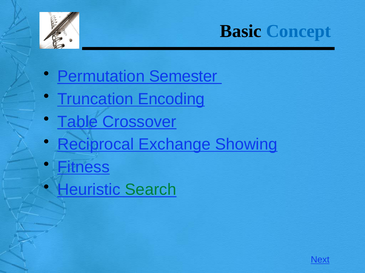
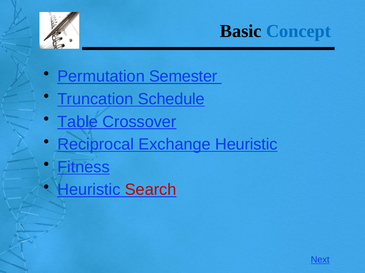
Encoding: Encoding -> Schedule (171, 99)
Exchange Showing: Showing -> Heuristic (246, 145)
Search colour: green -> red (151, 190)
